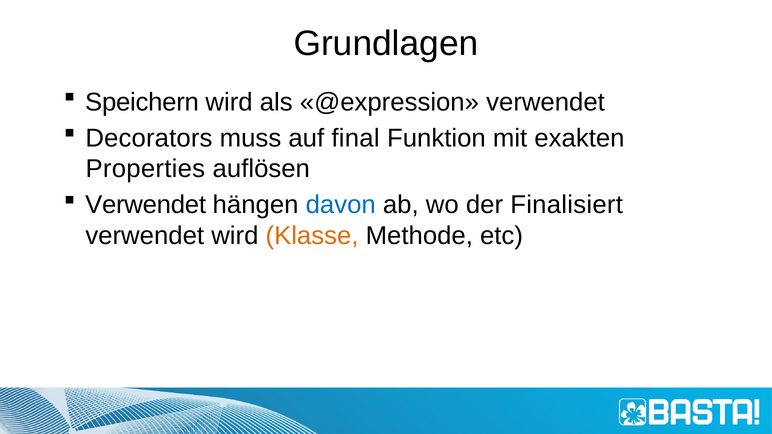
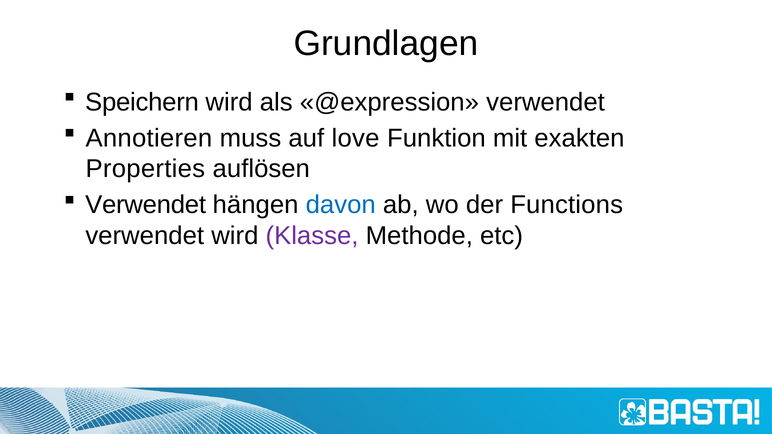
Decorators: Decorators -> Annotieren (149, 138)
final: final -> love (356, 138)
Finalisiert: Finalisiert -> Functions (567, 205)
Klasse colour: orange -> purple (312, 236)
